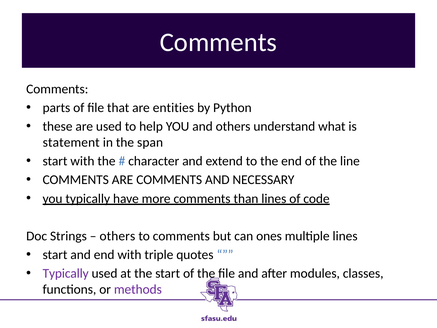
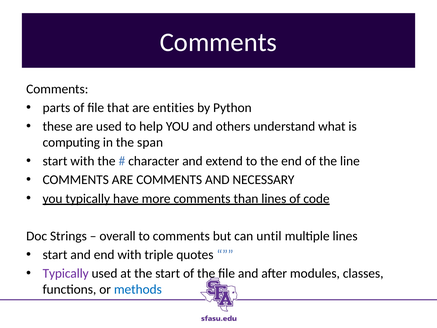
statement: statement -> computing (71, 142)
others: others -> overall (118, 236)
ones: ones -> until (269, 236)
methods colour: purple -> blue (138, 289)
